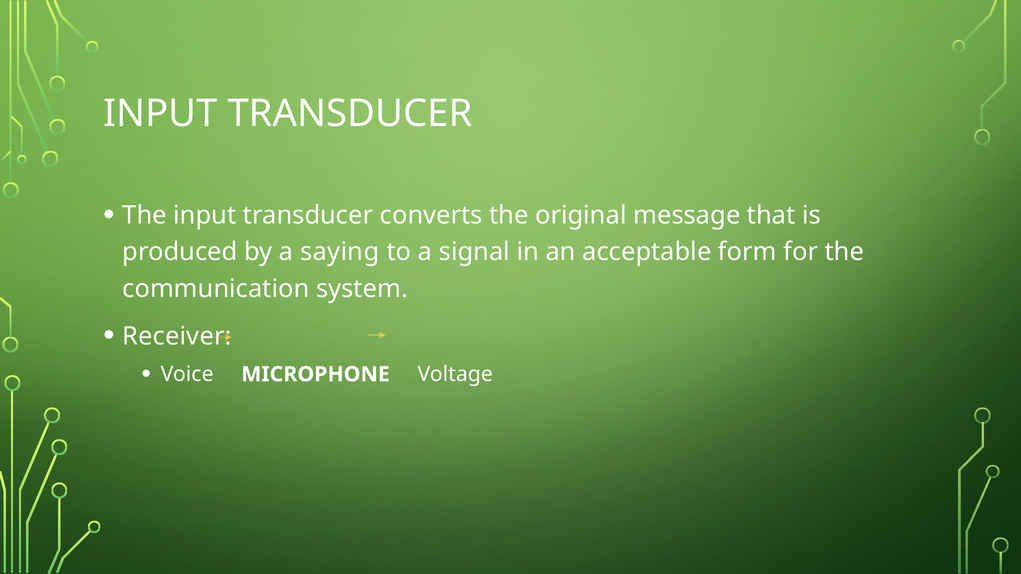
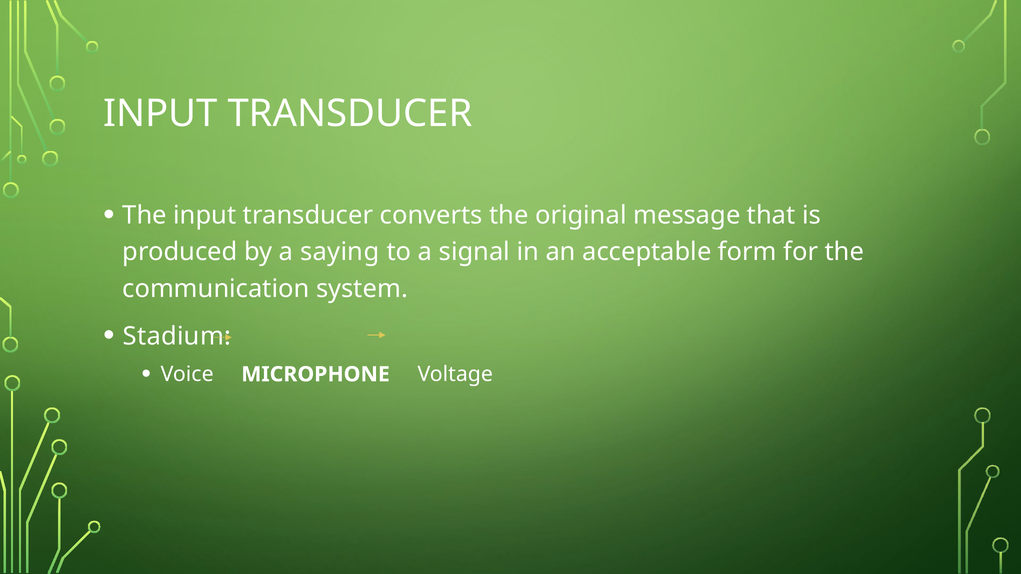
Receiver: Receiver -> Stadium (177, 336)
